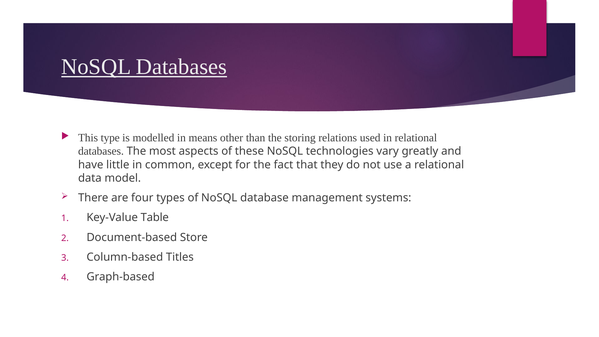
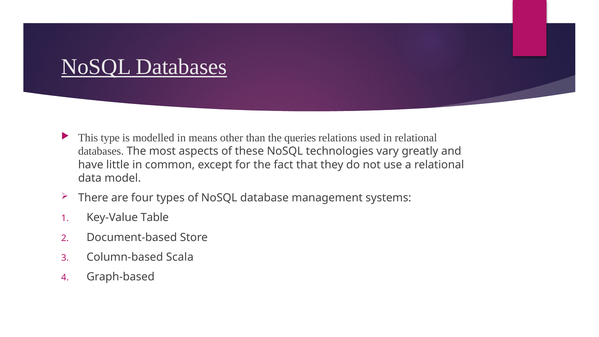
storing: storing -> queries (300, 138)
Titles: Titles -> Scala (180, 257)
